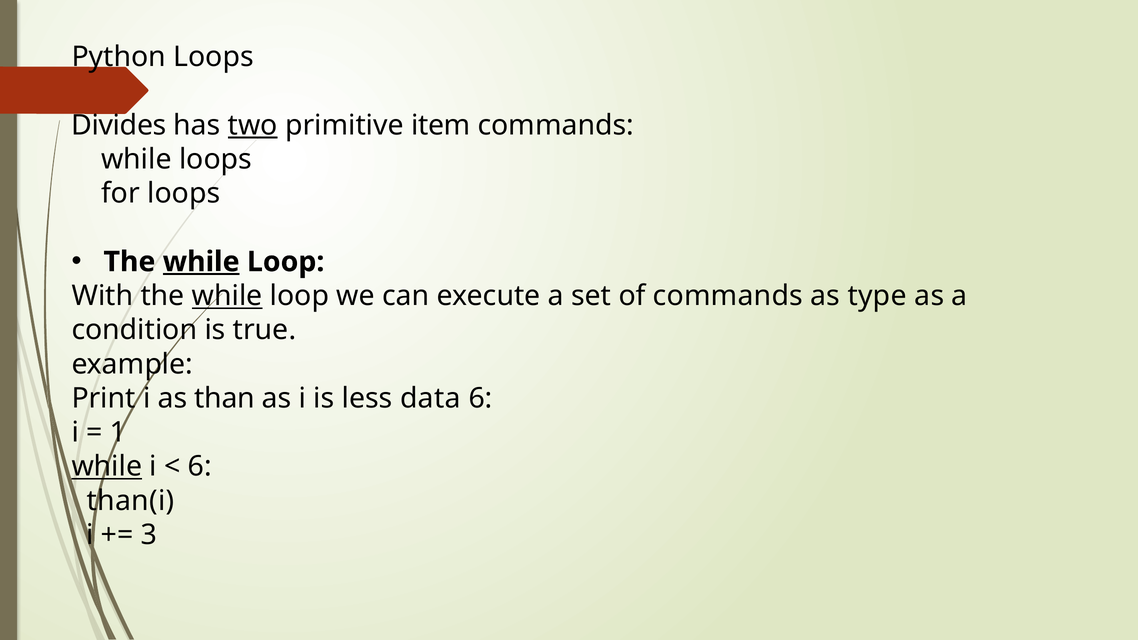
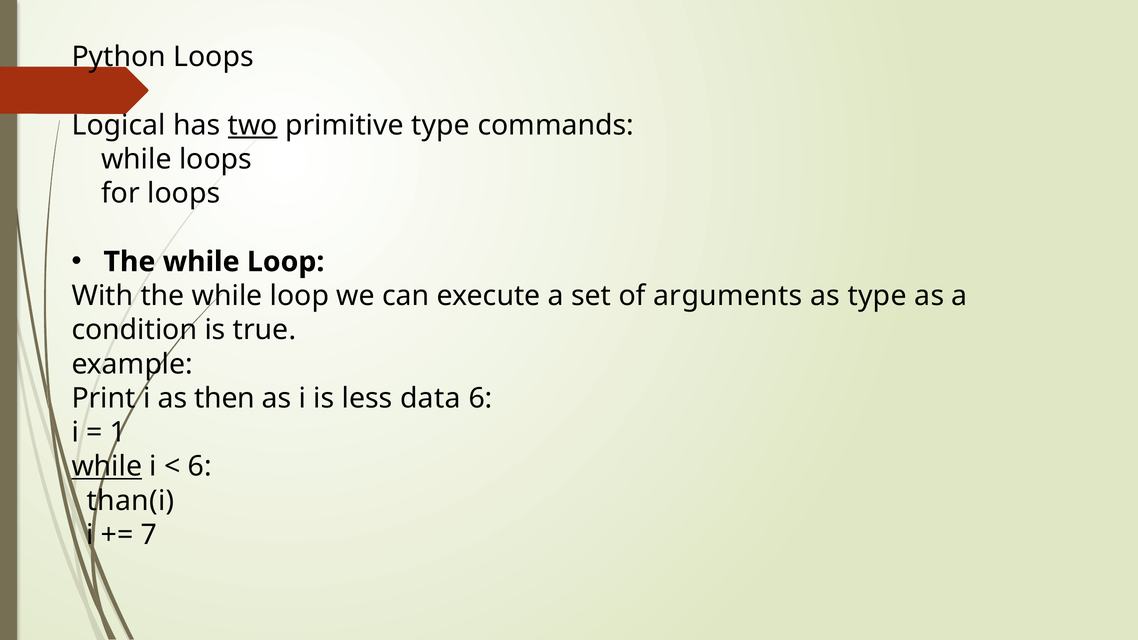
Divides: Divides -> Logical (119, 125)
primitive item: item -> type (441, 125)
while underline: present -> none (201, 262)
while underline: present -> none (227, 296)
of commands: commands -> arguments (728, 296)
than: than -> then (225, 398)
3: 3 -> 7 (149, 535)
